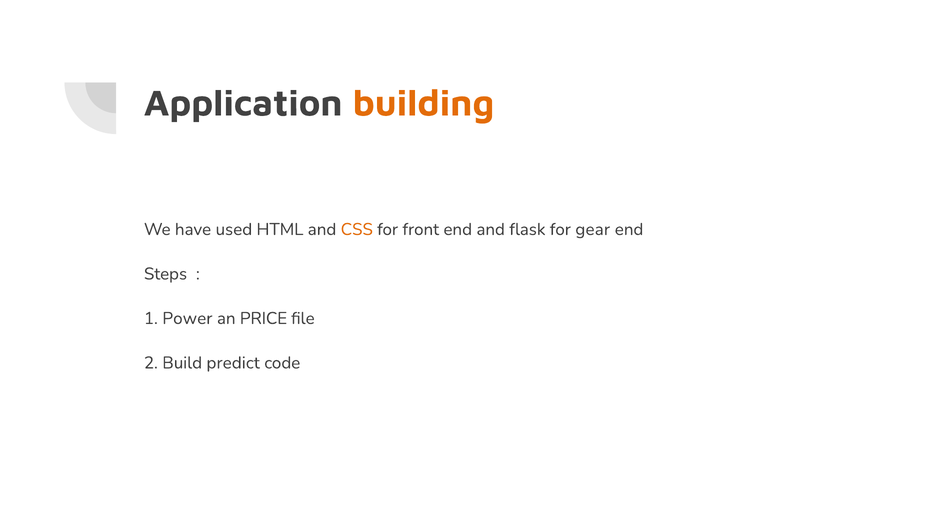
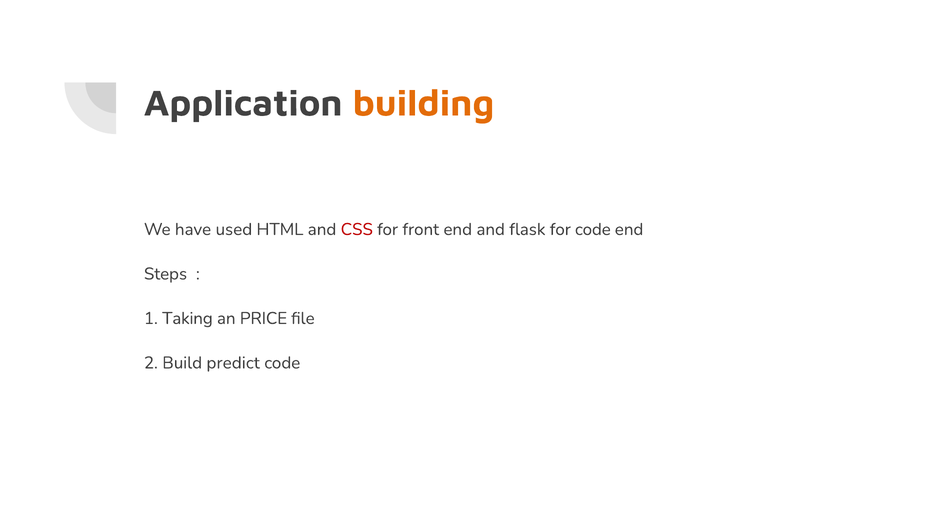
CSS colour: orange -> red (357, 229)
for gear: gear -> code (593, 229)
Power: Power -> Taking (187, 318)
